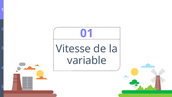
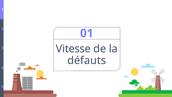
variable: variable -> défauts (87, 60)
